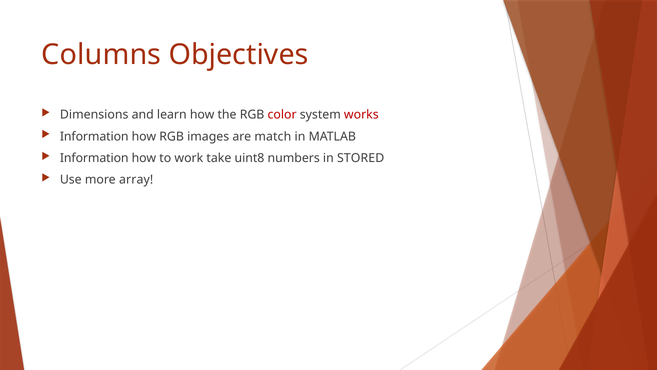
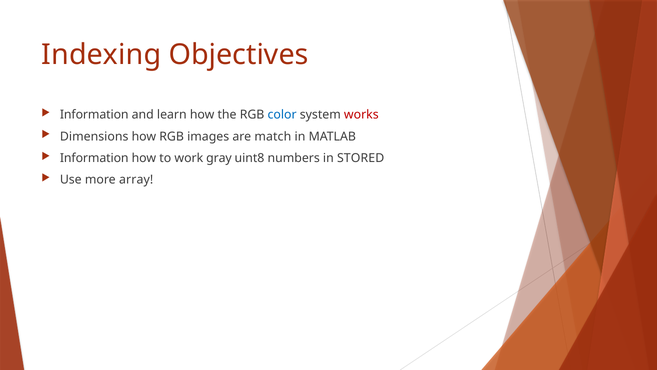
Columns: Columns -> Indexing (101, 55)
Dimensions: Dimensions -> Information (94, 115)
color colour: red -> blue (282, 115)
Information: Information -> Dimensions (94, 136)
take: take -> gray (219, 158)
